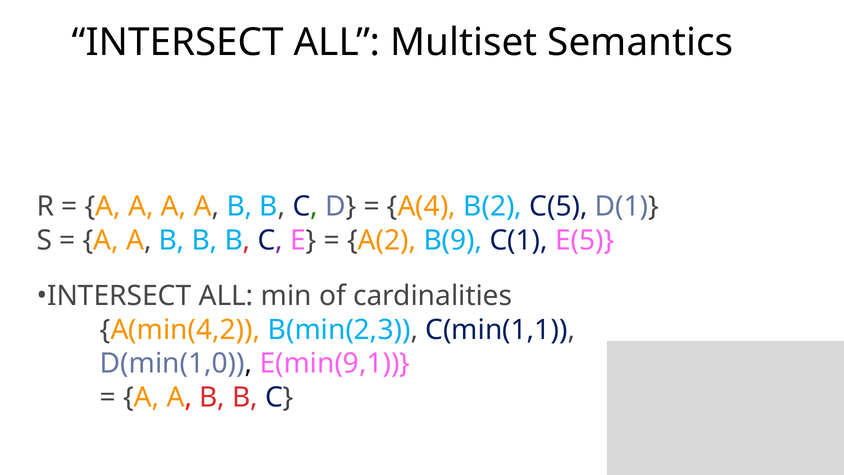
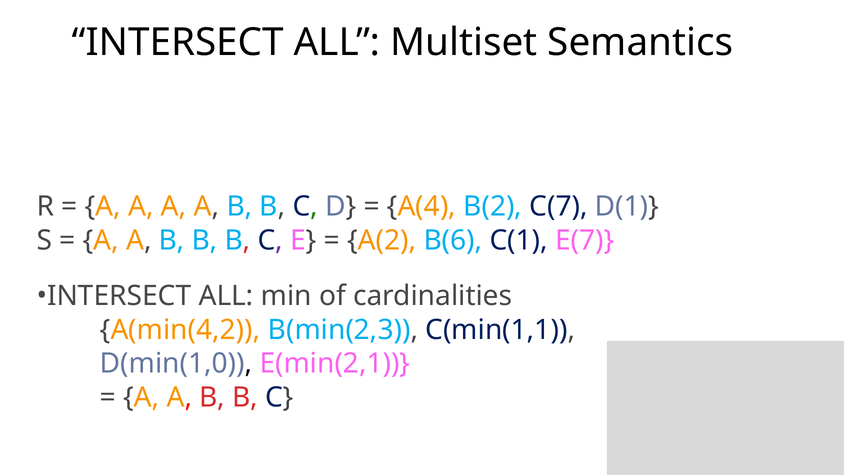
C(5: C(5 -> C(7 (559, 206)
B(9: B(9 -> B(6 (453, 240)
E(5: E(5 -> E(7 (585, 240)
E(min(9,1: E(min(9,1 -> E(min(2,1 (335, 363)
